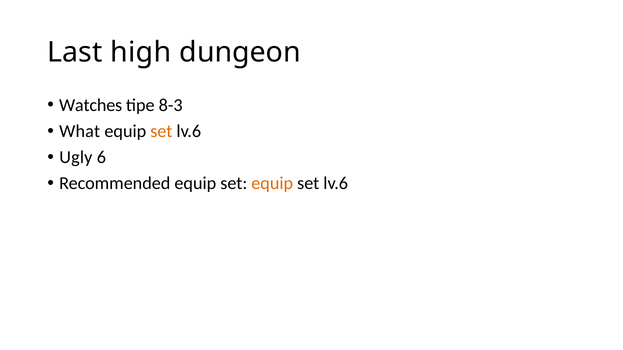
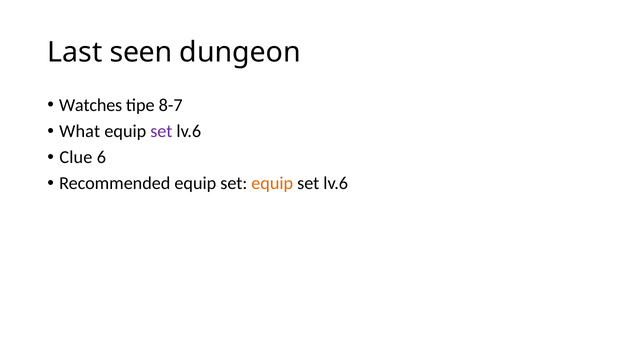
high: high -> seen (141, 52)
8-3: 8-3 -> 8-7 (171, 105)
set colour: orange -> purple (161, 131)
Ugly: Ugly -> Clue (76, 158)
